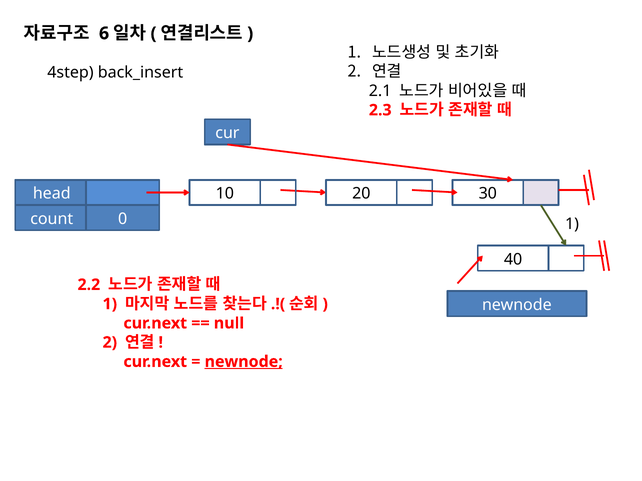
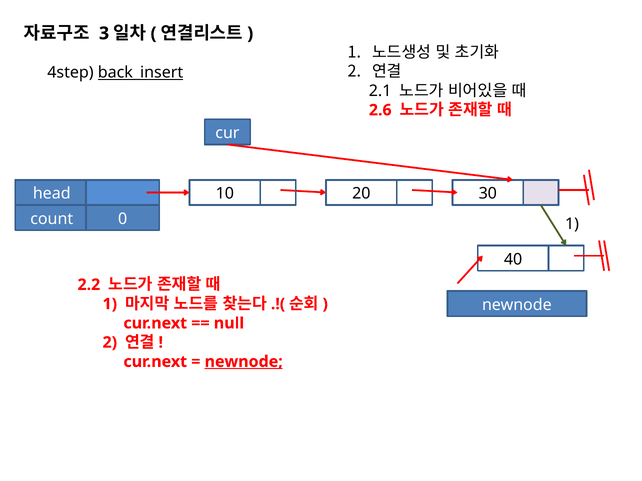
6: 6 -> 3 (104, 33)
back_insert underline: none -> present (141, 73)
2.3: 2.3 -> 2.6 (380, 110)
